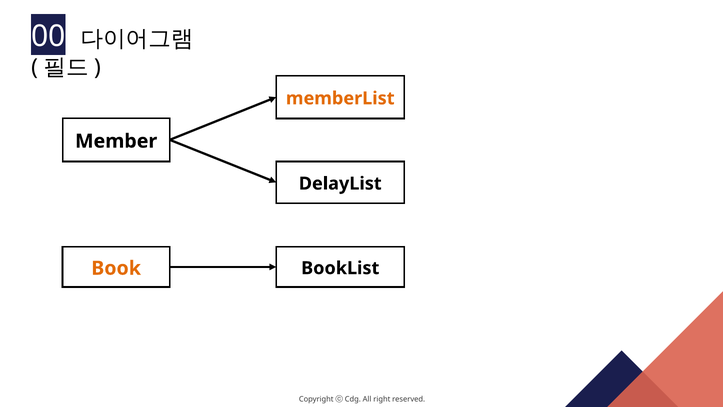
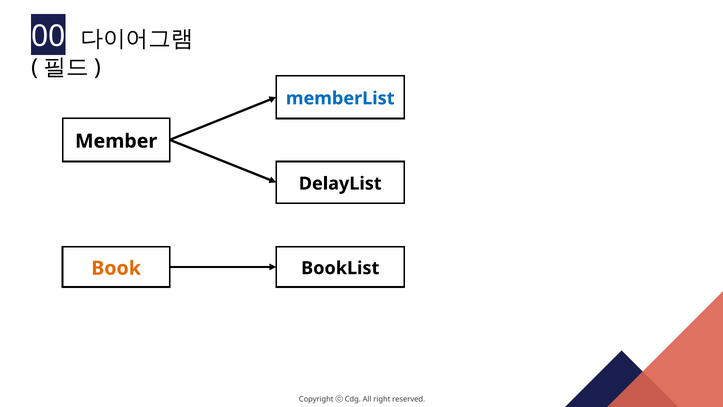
memberList colour: orange -> blue (340, 98)
